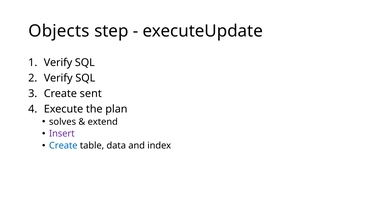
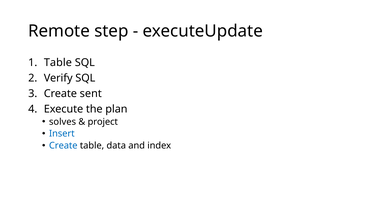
Objects: Objects -> Remote (59, 31)
Verify: Verify -> Table (58, 63)
extend: extend -> project (103, 122)
Insert colour: purple -> blue (62, 134)
